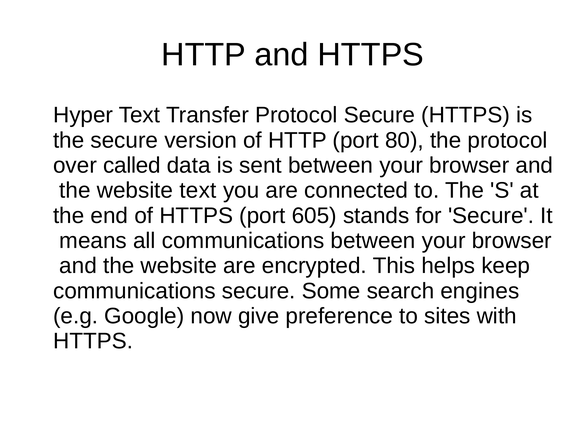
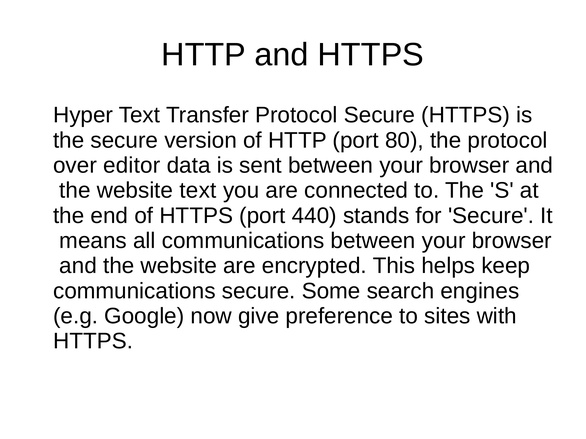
called: called -> editor (132, 165)
605: 605 -> 440 (314, 216)
